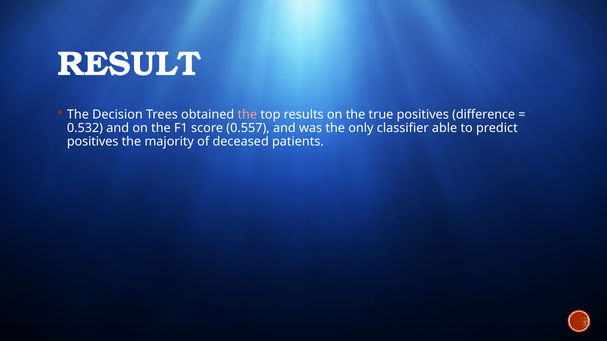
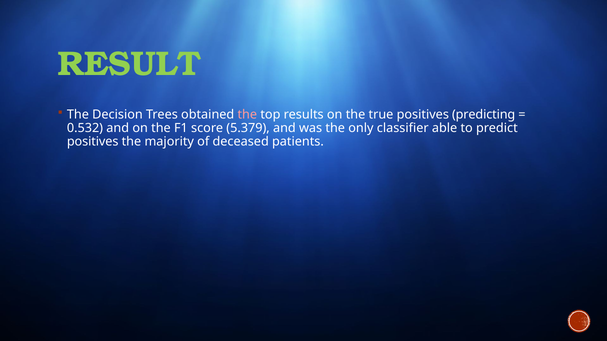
RESULT colour: white -> light green (129, 64)
difference: difference -> predicting (484, 115)
0.557: 0.557 -> 5.379 (248, 128)
